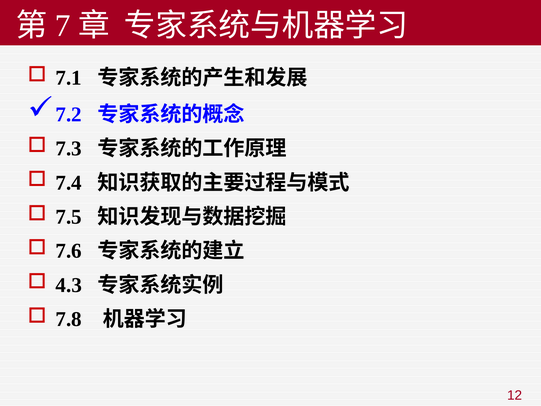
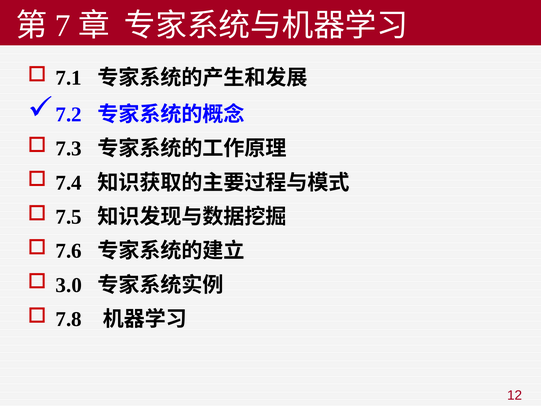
4.3: 4.3 -> 3.0 (69, 285)
